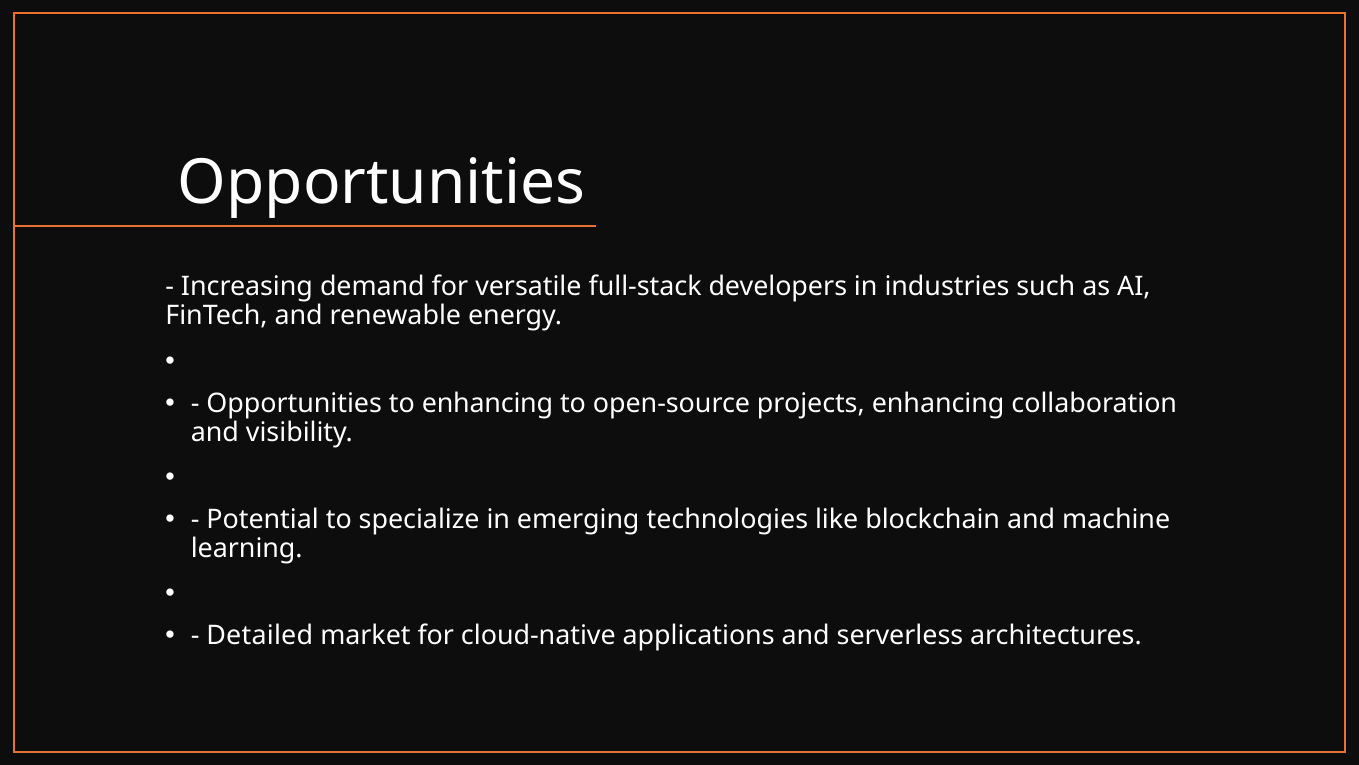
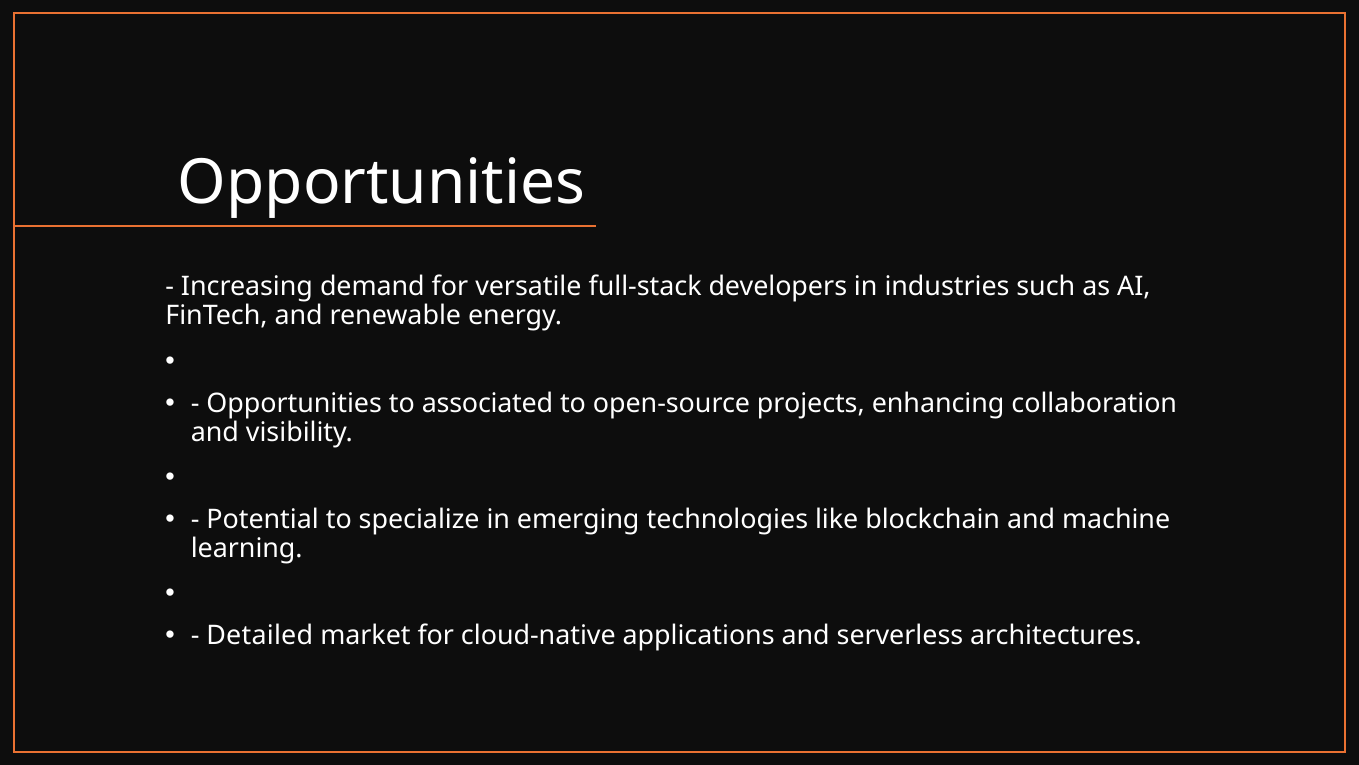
to enhancing: enhancing -> associated (488, 403)
